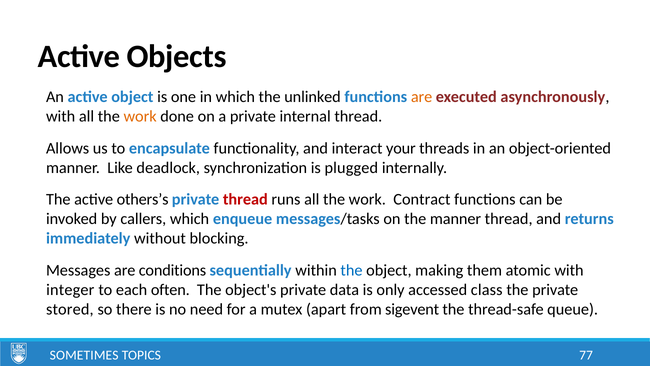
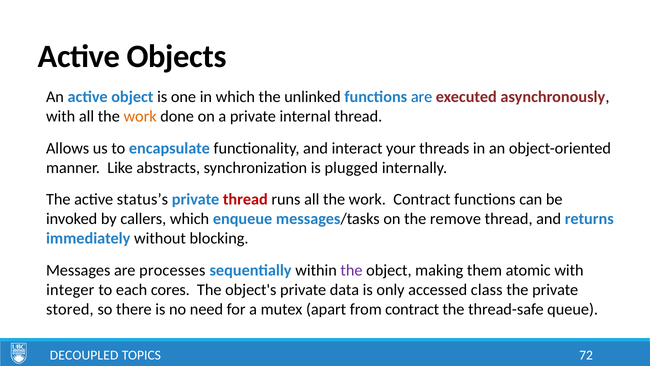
are colour: orange -> blue (422, 97)
deadlock: deadlock -> abstracts (168, 168)
others’s: others’s -> status’s (142, 199)
the manner: manner -> remove (455, 219)
conditions: conditions -> processes (172, 270)
the colour: blue -> purple (352, 270)
often: often -> cores (170, 289)
from sigevent: sigevent -> contract (412, 309)
SOMETIMES: SOMETIMES -> DECOUPLED (84, 355)
77: 77 -> 72 (586, 355)
